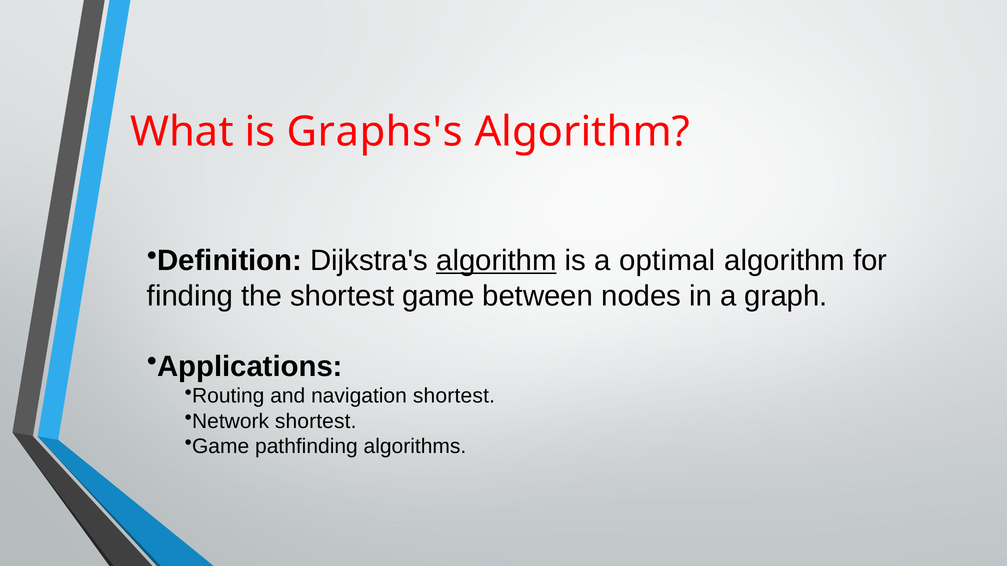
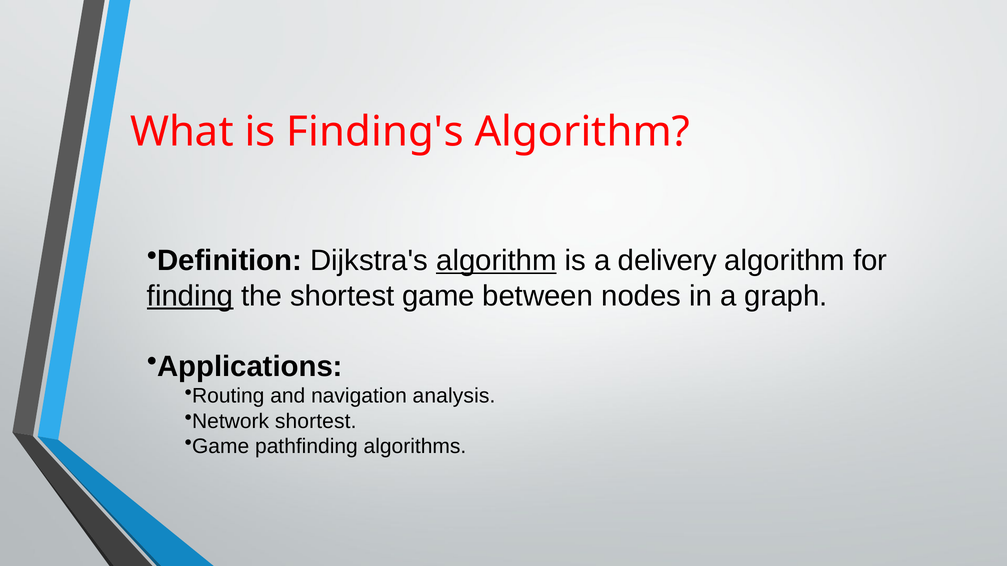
Graphs's: Graphs's -> Finding's (375, 132)
optimal: optimal -> delivery (668, 261)
finding underline: none -> present (190, 296)
navigation shortest: shortest -> analysis (454, 396)
